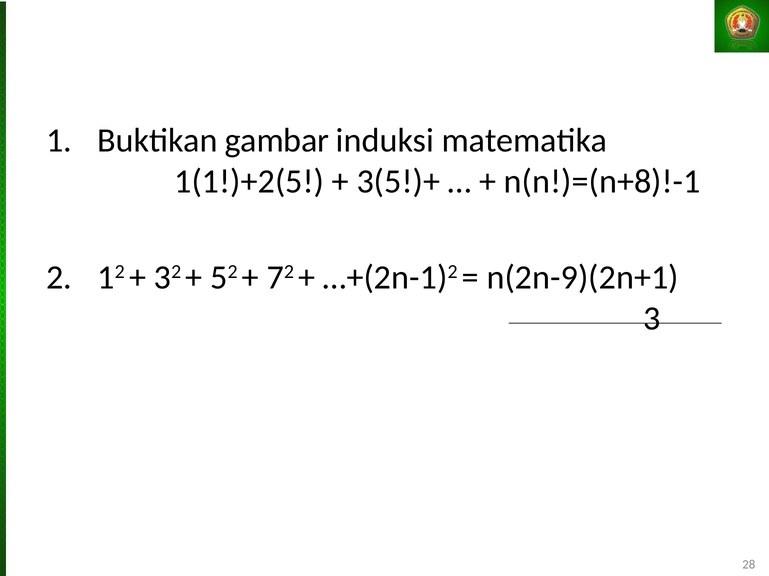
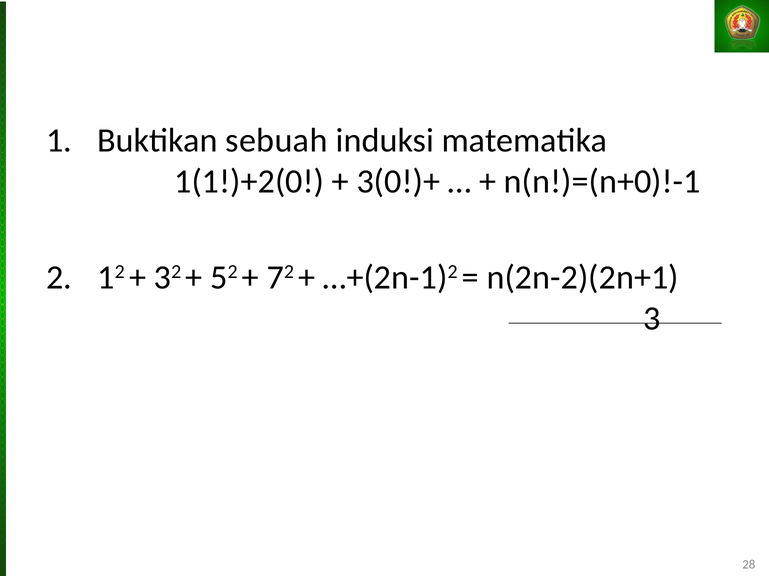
gambar: gambar -> sebuah (277, 141)
1(1!)+2(5: 1(1!)+2(5 -> 1(1!)+2(0 (249, 182)
3(5!)+: 3(5!)+ -> 3(0!)+ (398, 182)
n(n!)=(n+8)!-1: n(n!)=(n+8)!-1 -> n(n!)=(n+0)!-1 (602, 182)
n(2n-9)(2n+1: n(2n-9)(2n+1 -> n(2n-2)(2n+1 (583, 278)
